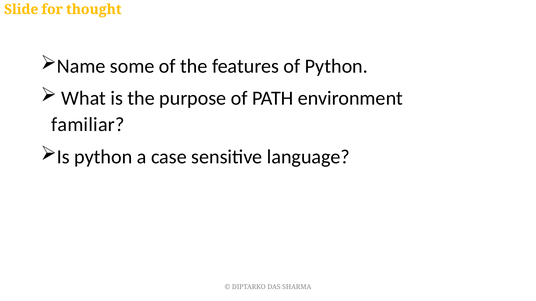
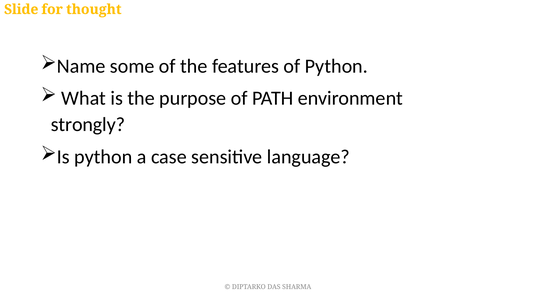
familiar: familiar -> strongly (88, 125)
